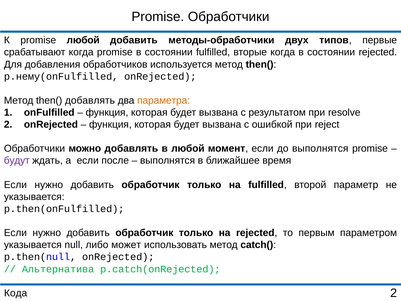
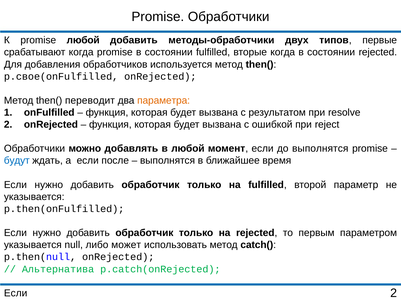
p.нему(onFulfilled: p.нему(onFulfilled -> p.свое(onFulfilled (61, 76)
then( добавлять: добавлять -> переводит (90, 100)
будут colour: purple -> blue (17, 161)
Кода: Кода -> Если (16, 293)
